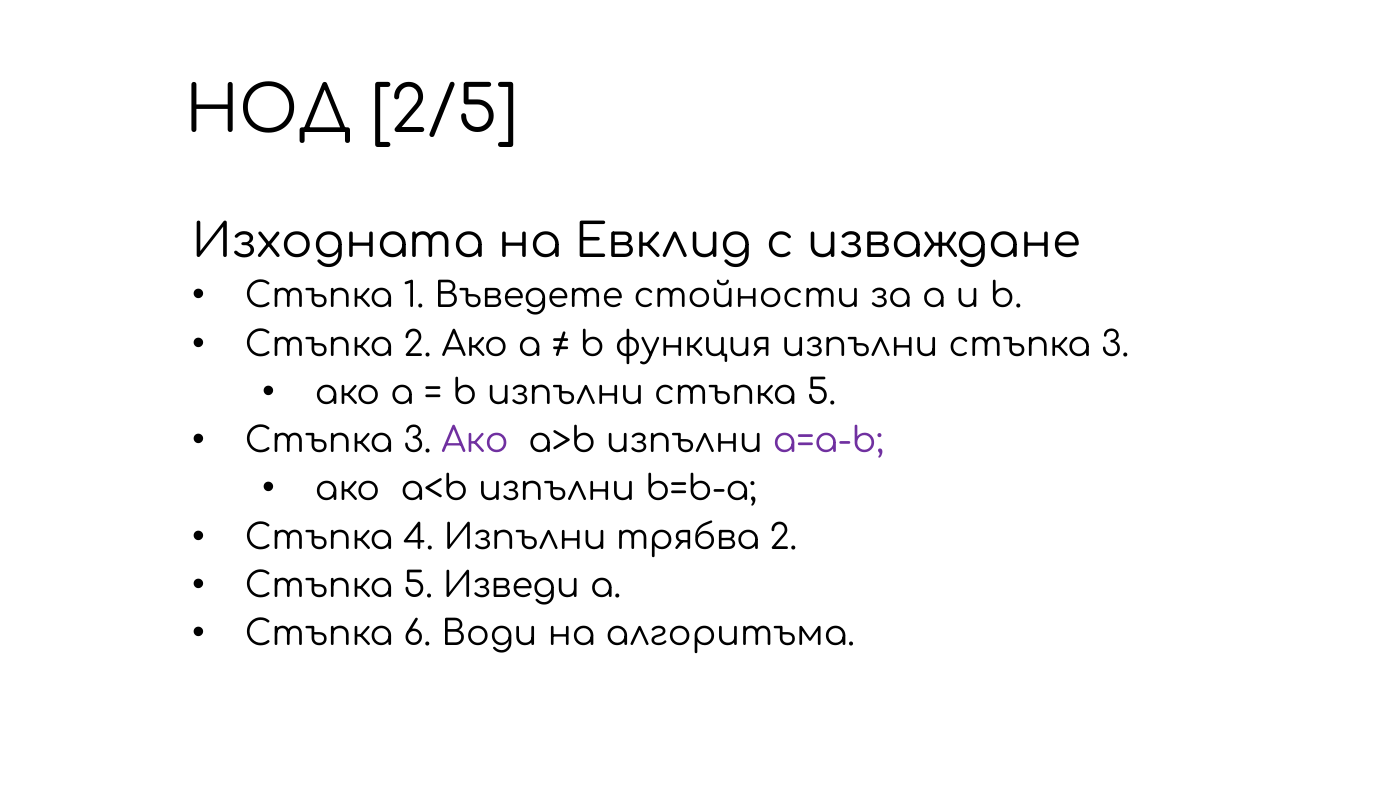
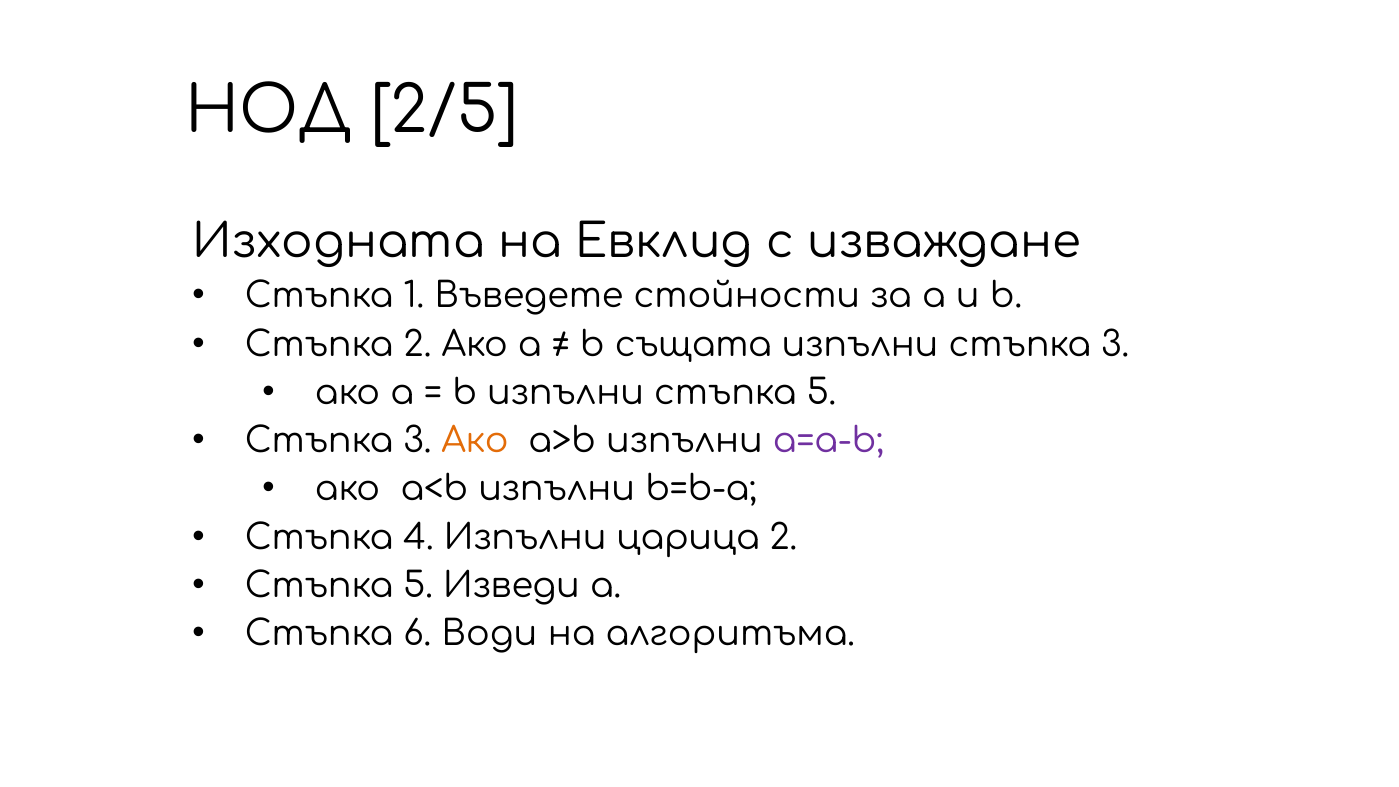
функция: функция -> същата (693, 344)
Ако colour: purple -> orange (475, 441)
трябва: трябва -> царица (688, 537)
